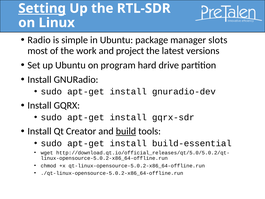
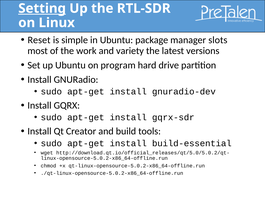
Radio: Radio -> Reset (39, 40)
project: project -> variety (130, 51)
build underline: present -> none (126, 131)
